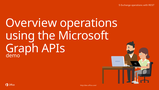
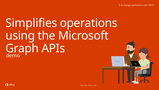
Overview: Overview -> Simplifies (31, 23)
